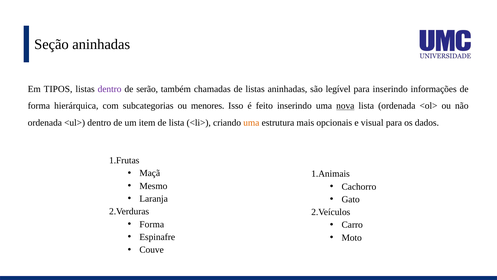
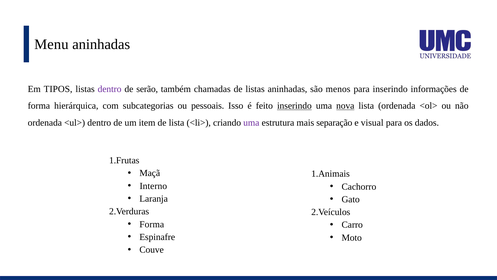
Seção: Seção -> Menu (51, 44)
legível: legível -> menos (338, 89)
menores: menores -> pessoais (208, 106)
inserindo underline: none -> present (294, 106)
uma colour: orange -> purple (251, 122)
opcionais: opcionais -> separação (334, 122)
Mesmo: Mesmo -> Interno (153, 186)
